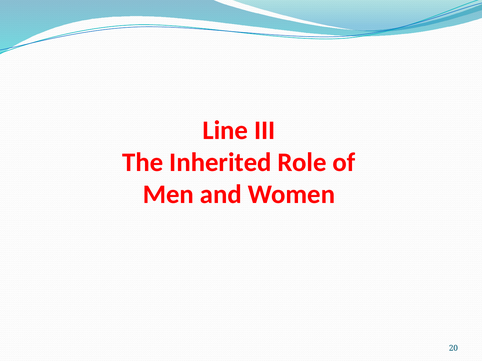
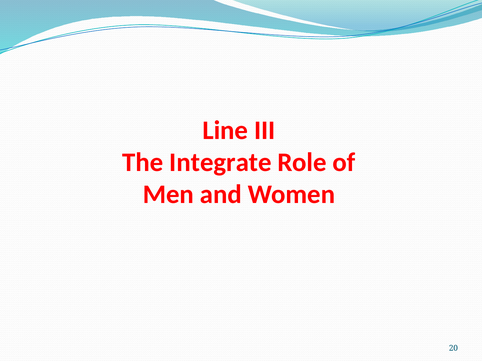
Inherited: Inherited -> Integrate (220, 163)
